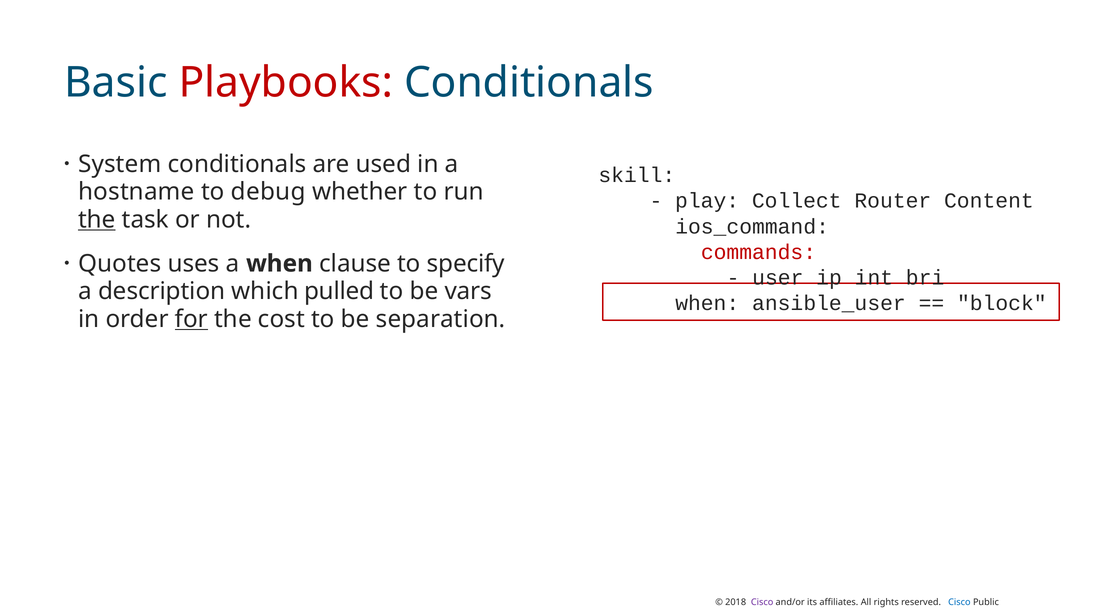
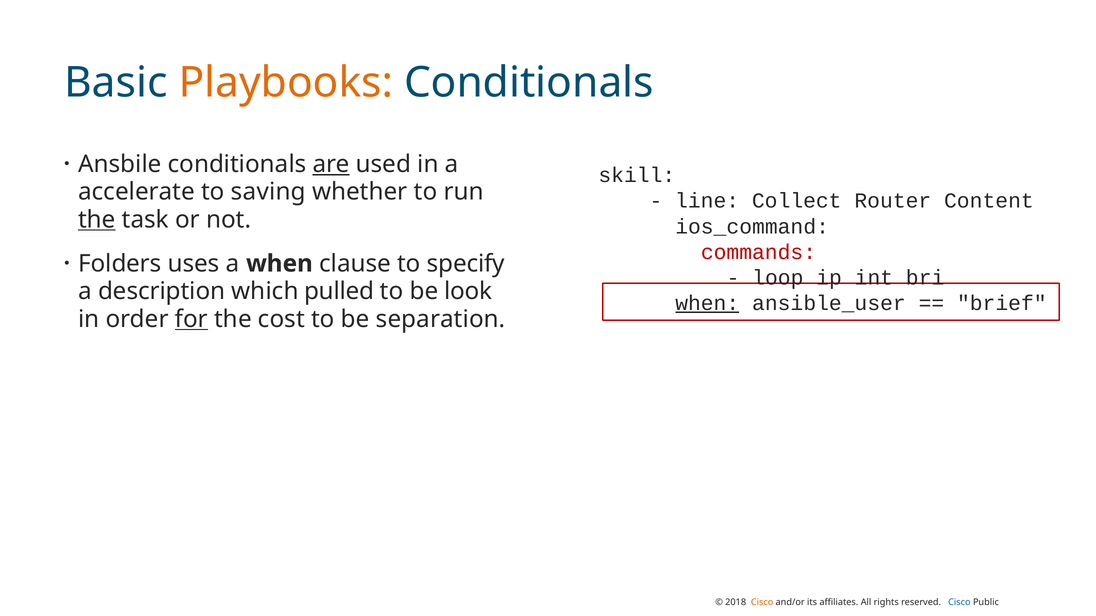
Playbooks colour: red -> orange (286, 83)
System: System -> Ansbile (120, 164)
are underline: none -> present (331, 164)
hostname: hostname -> accelerate (136, 192)
debug: debug -> saving (268, 192)
play: play -> line (707, 201)
Quotes: Quotes -> Folders (120, 264)
user: user -> loop (778, 278)
vars: vars -> look (468, 292)
when underline: none -> present (707, 303)
block: block -> brief (1002, 303)
Cisco colour: purple -> orange (762, 603)
